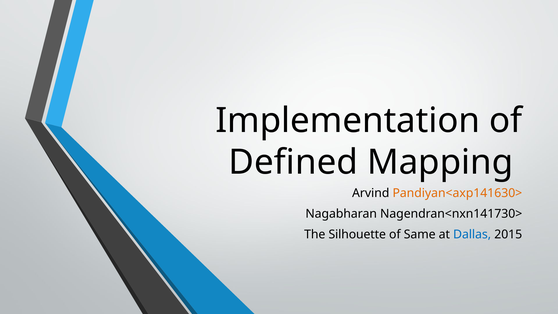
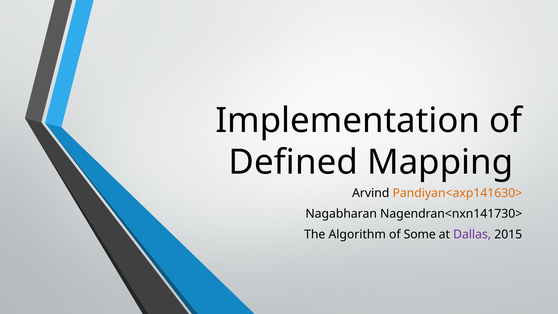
Silhouette: Silhouette -> Algorithm (357, 234)
Same: Same -> Some (420, 234)
Dallas colour: blue -> purple (472, 234)
